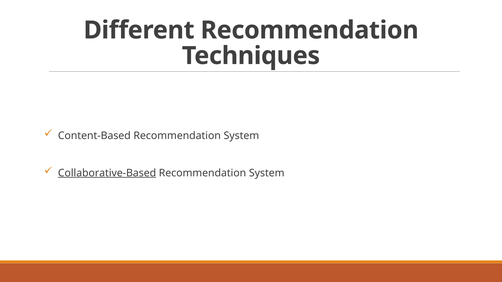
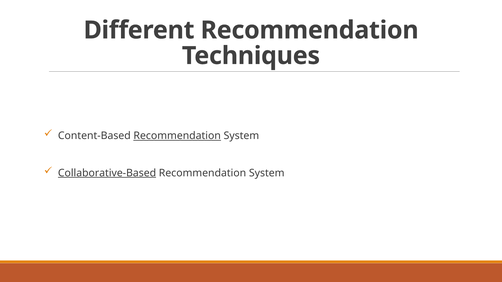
Recommendation underline: none -> present (177, 136)
